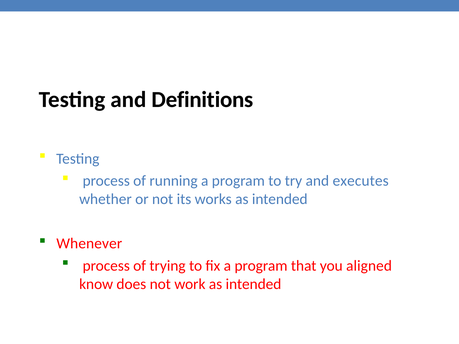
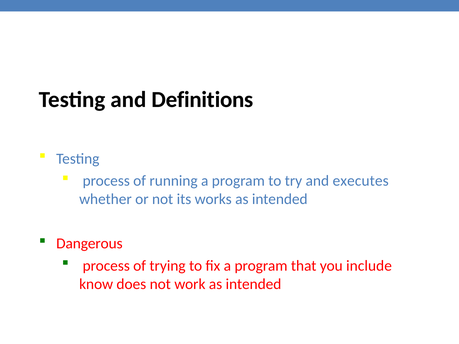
Whenever: Whenever -> Dangerous (89, 244)
aligned: aligned -> include (369, 266)
